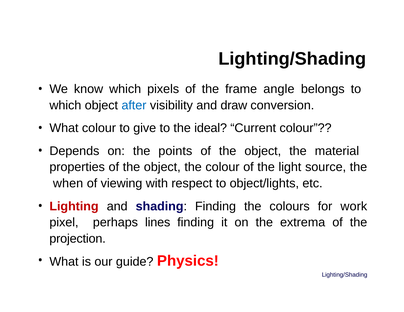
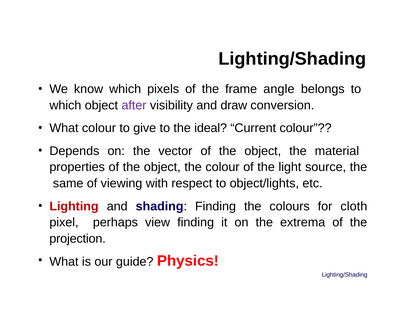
after colour: blue -> purple (134, 105)
points: points -> vector (175, 151)
when: when -> same (68, 183)
work: work -> cloth (354, 206)
lines: lines -> view (158, 223)
